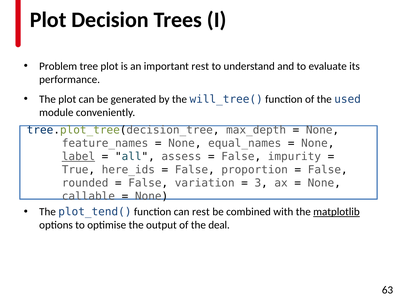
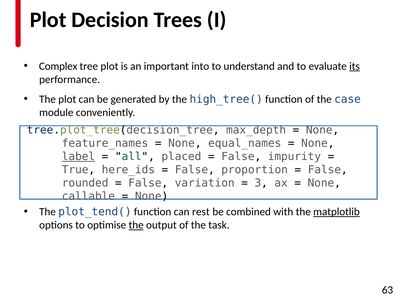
Problem: Problem -> Complex (58, 66)
important rest: rest -> into (200, 66)
its underline: none -> present (355, 66)
will_tree(: will_tree( -> high_tree( (226, 99)
used: used -> case (348, 99)
assess: assess -> placed (181, 156)
the underline: none -> present (136, 225)
deal: deal -> task (219, 225)
